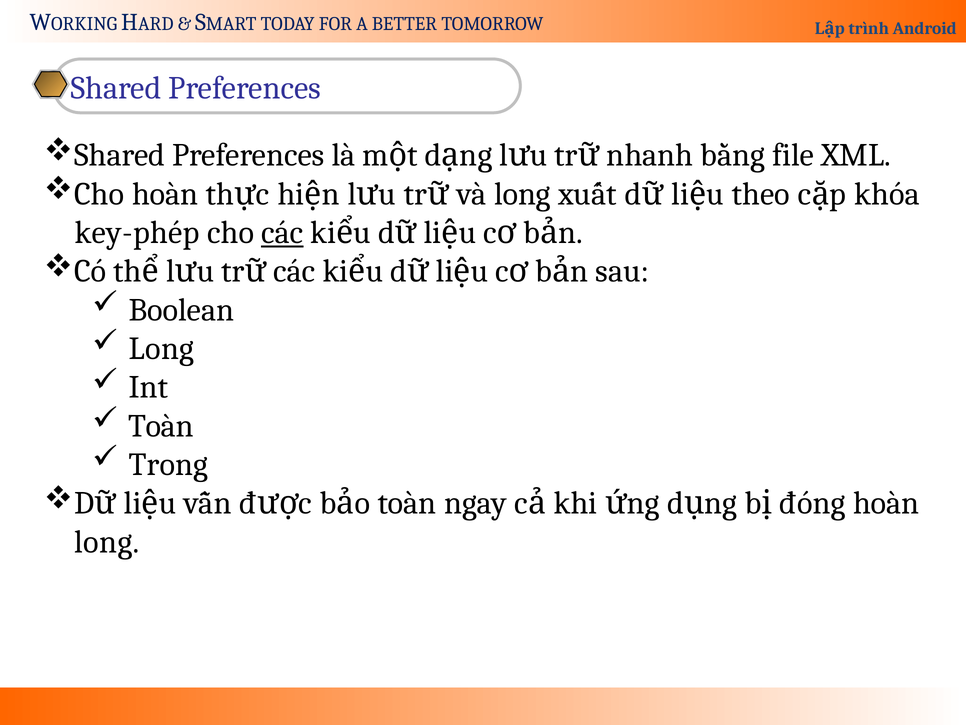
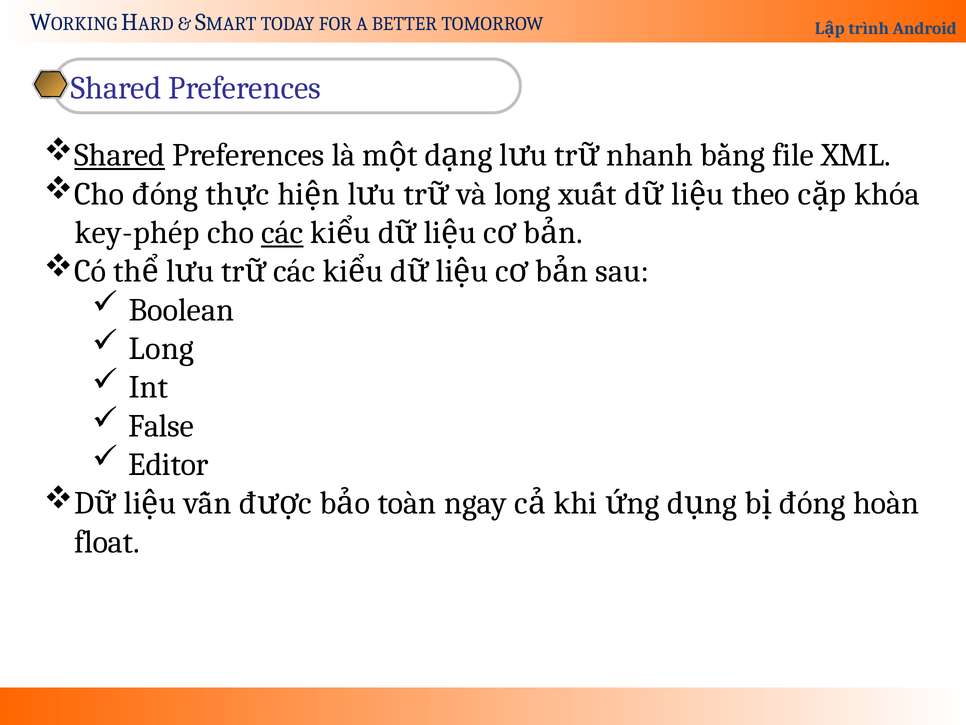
Shared underline: none -> present (120, 155)
Cho hoàn: hoàn -> đóng (165, 194)
Toàn: Toàn -> False (161, 426)
Trong: Trong -> Editor (169, 464)
long: long -> float (107, 542)
